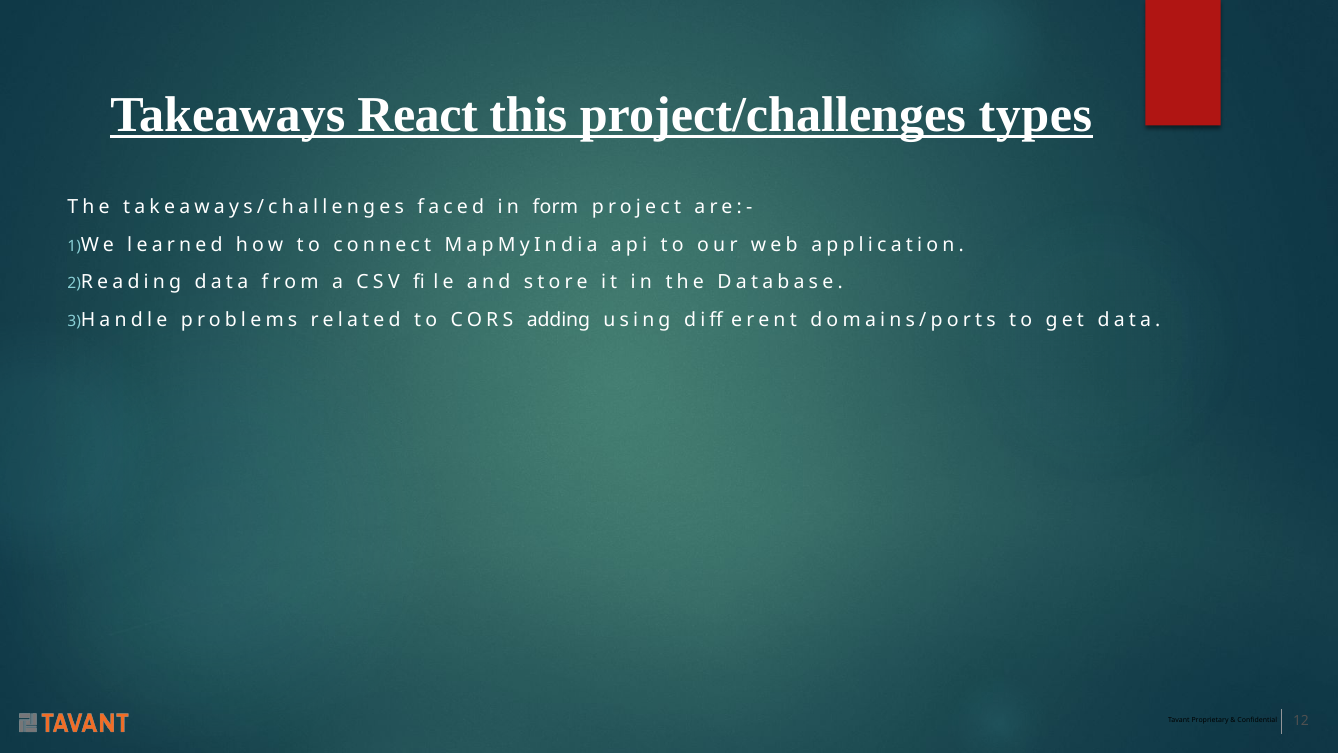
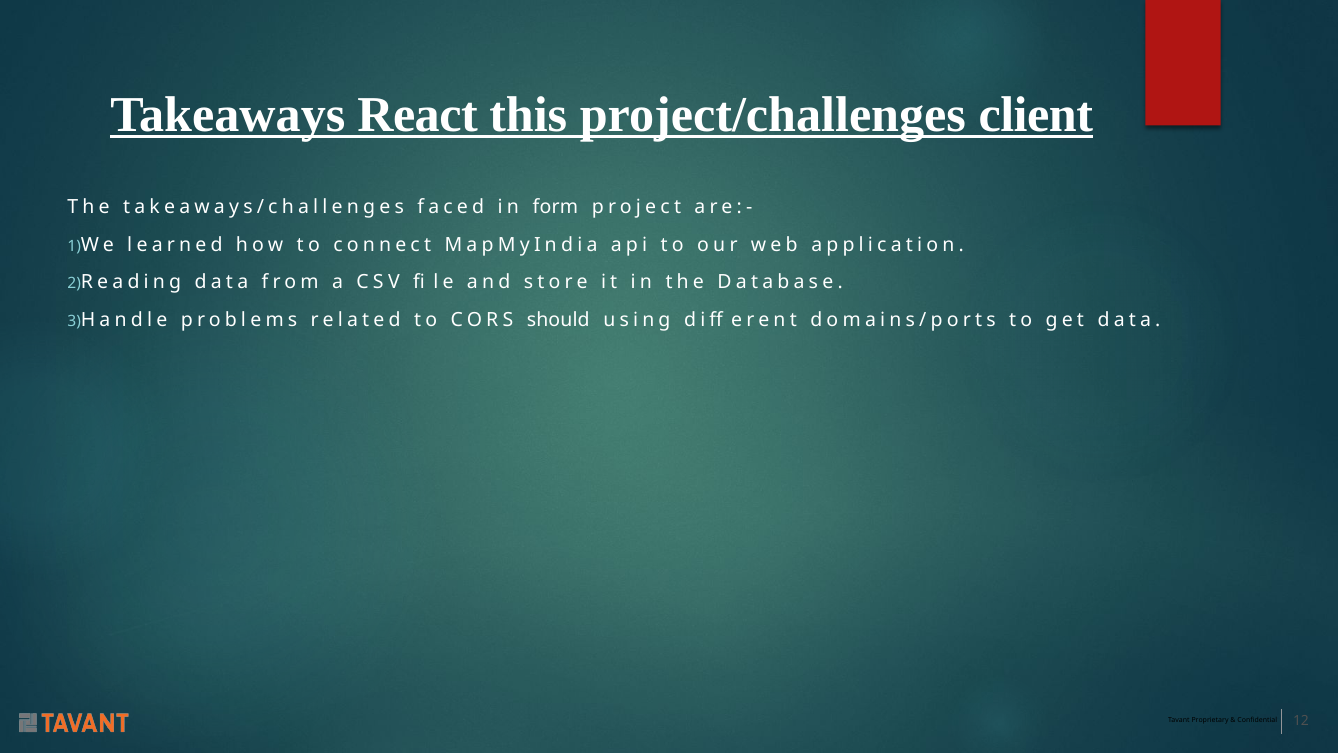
types: types -> client (1036, 115)
adding: adding -> should (558, 320)
